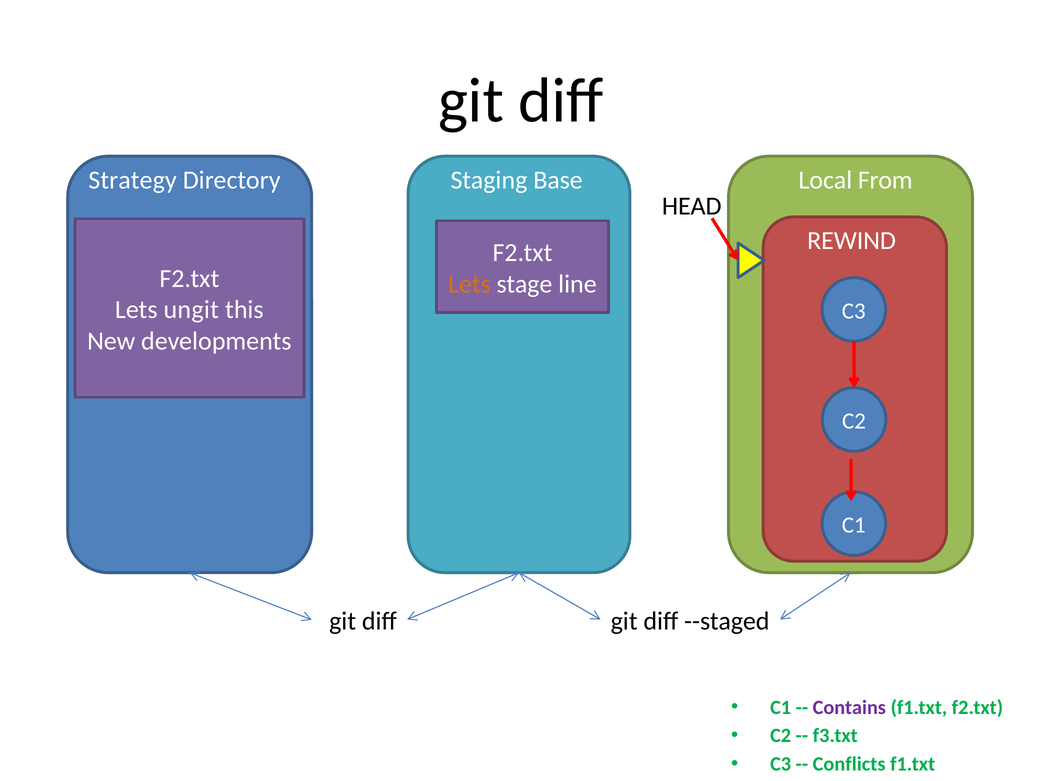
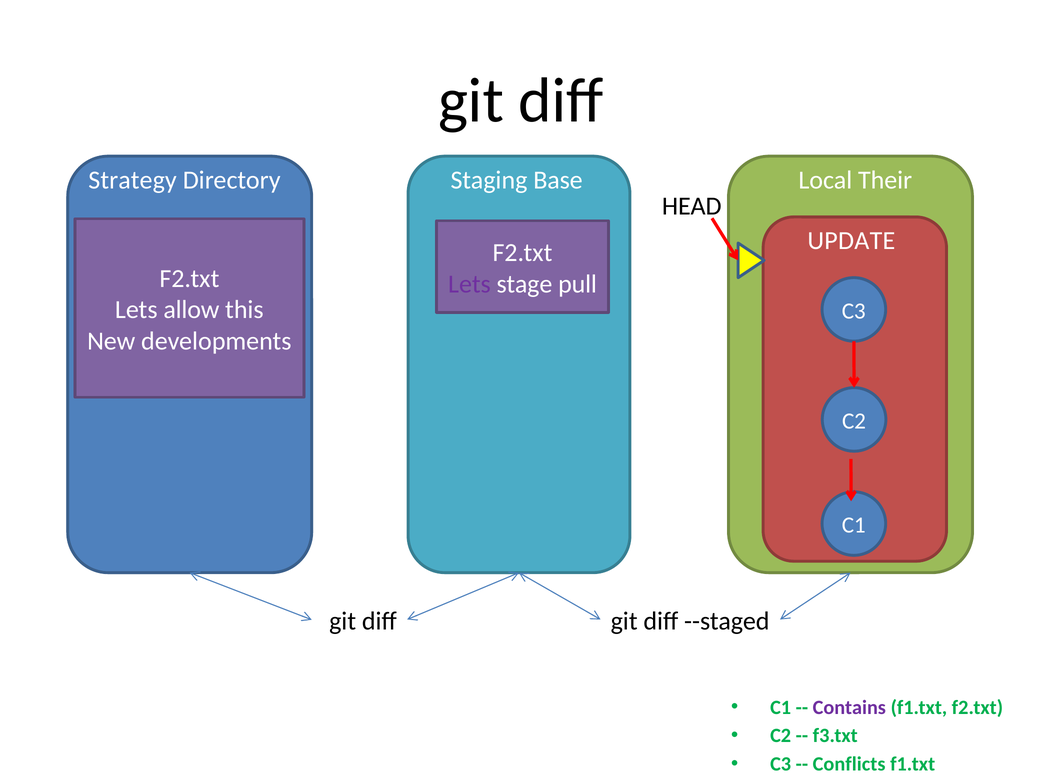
From: From -> Their (885, 180)
REWIND: REWIND -> UPDATE (851, 241)
Lets colour: orange -> purple (469, 284)
line: line -> pull (578, 284)
ungit: ungit -> allow (191, 310)
